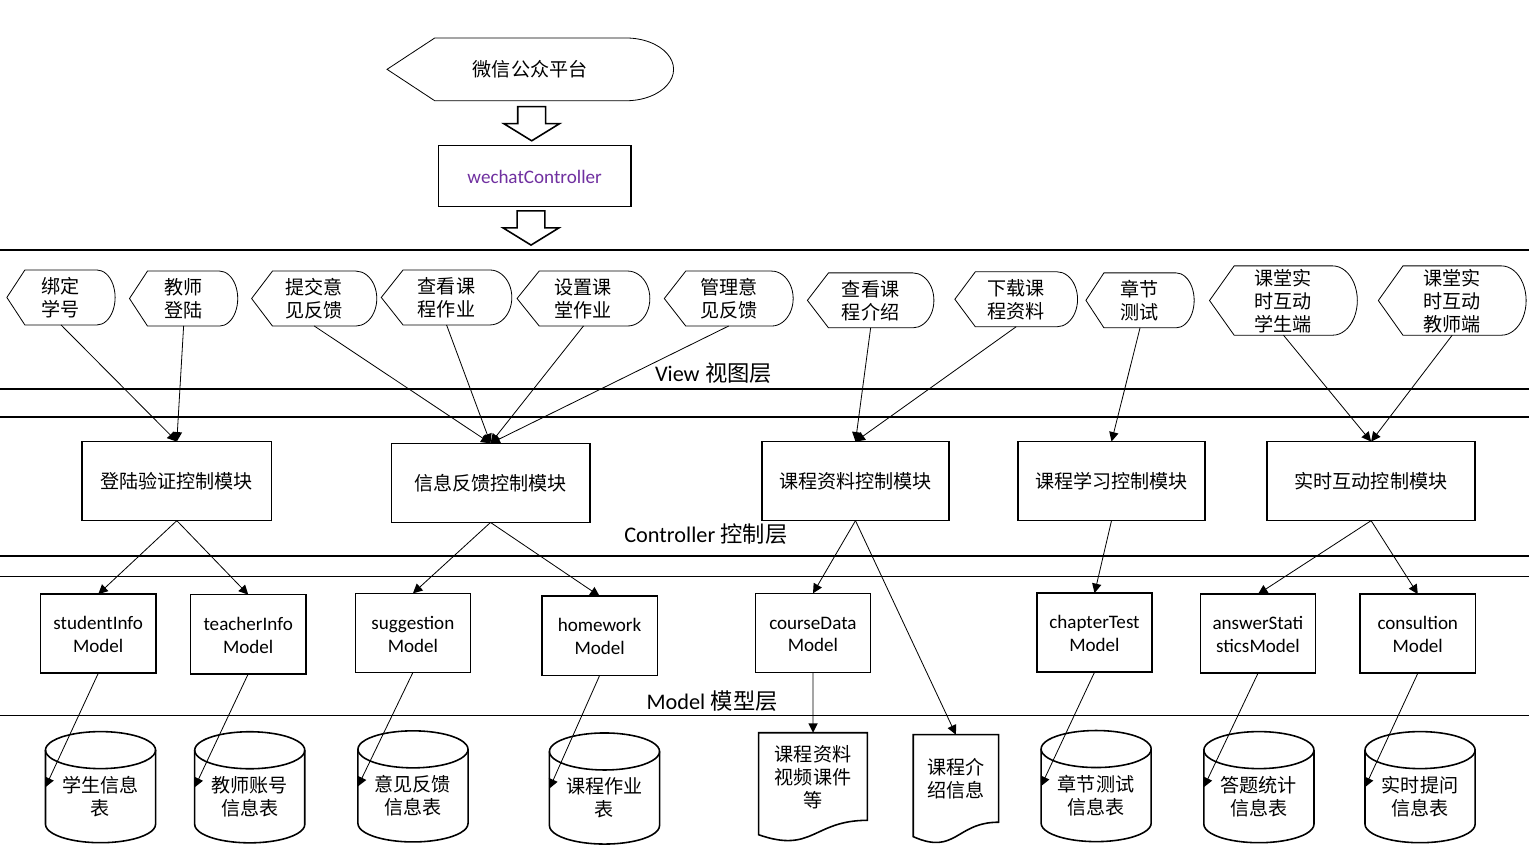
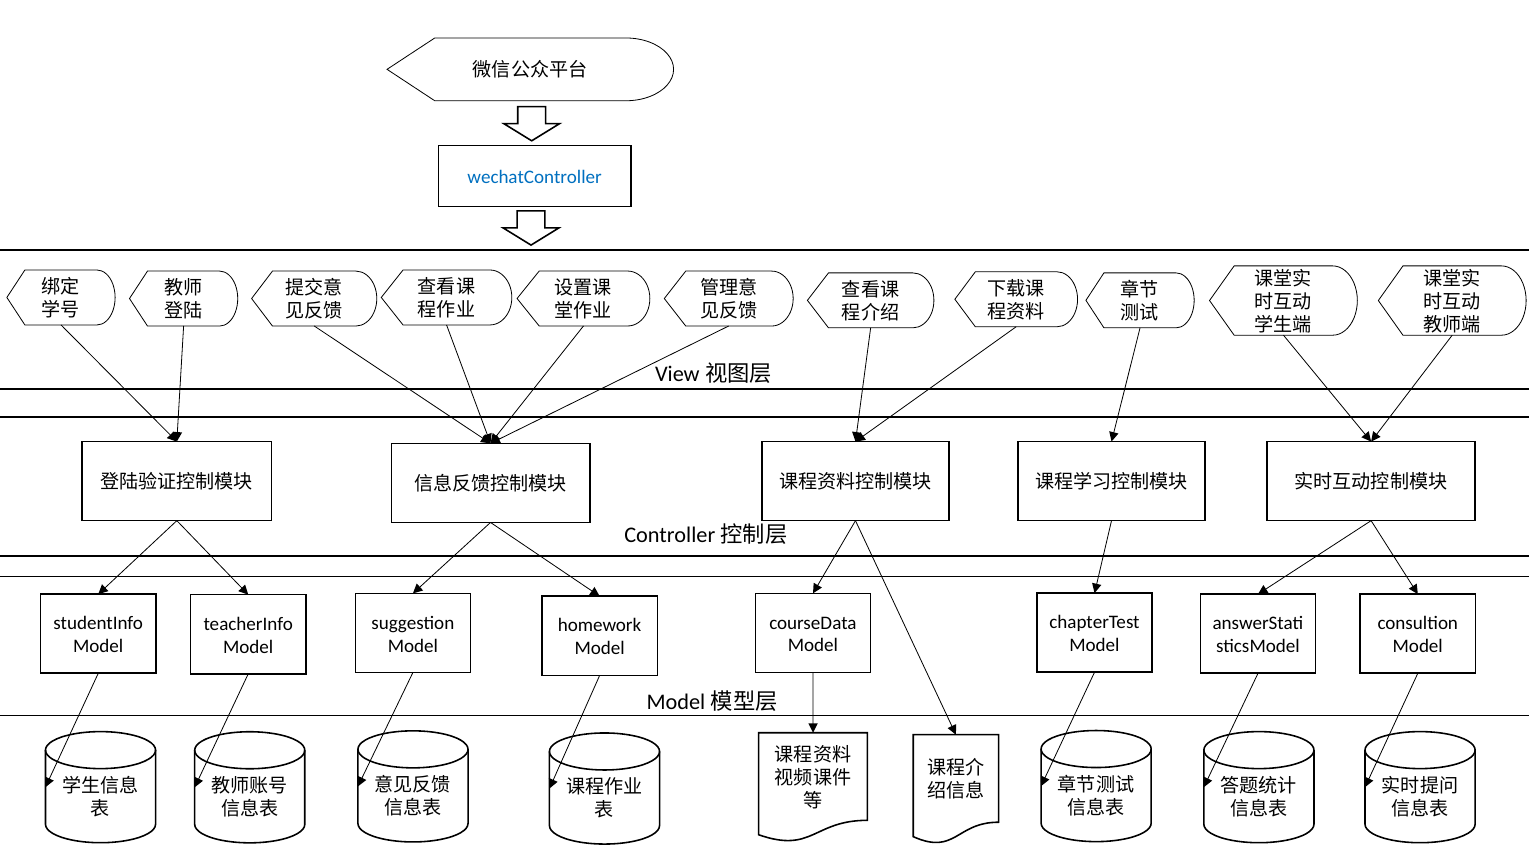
wechatController colour: purple -> blue (535, 177)
